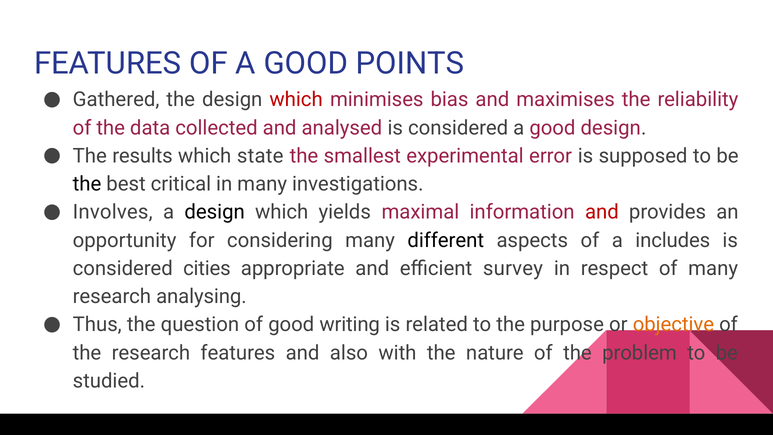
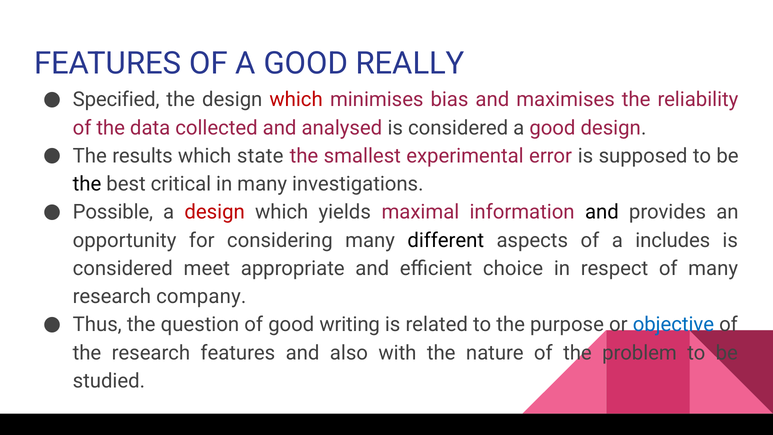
POINTS: POINTS -> REALLY (410, 63)
Gathered: Gathered -> Specified (116, 100)
Involves: Involves -> Possible (113, 212)
design colour: black -> red (215, 212)
and colour: red -> black (602, 212)
cities: cities -> meet (207, 268)
survey: survey -> choice (513, 268)
analysing: analysing -> company (201, 296)
objective colour: orange -> blue (673, 325)
